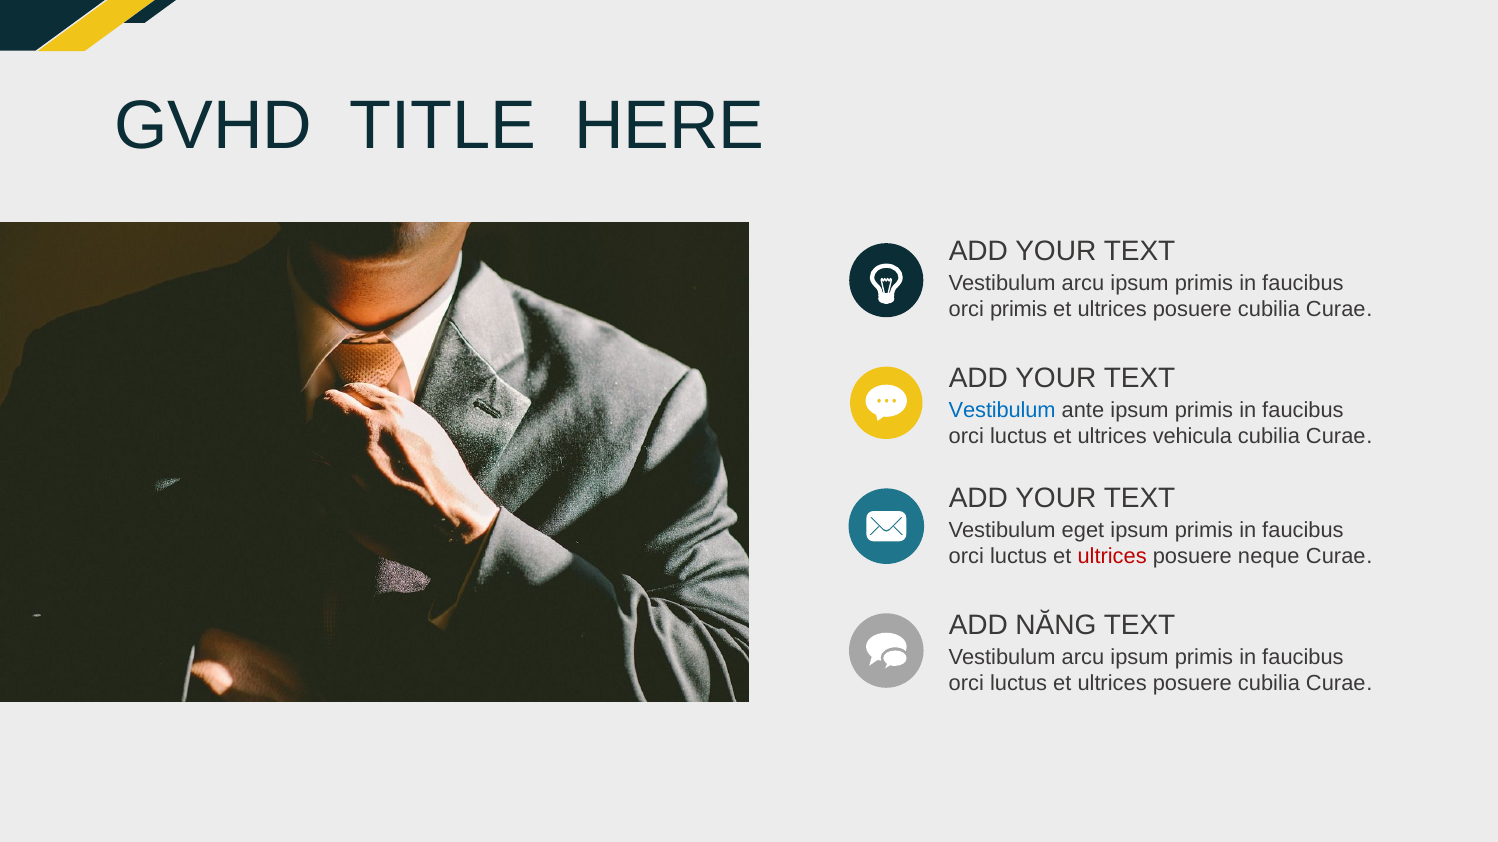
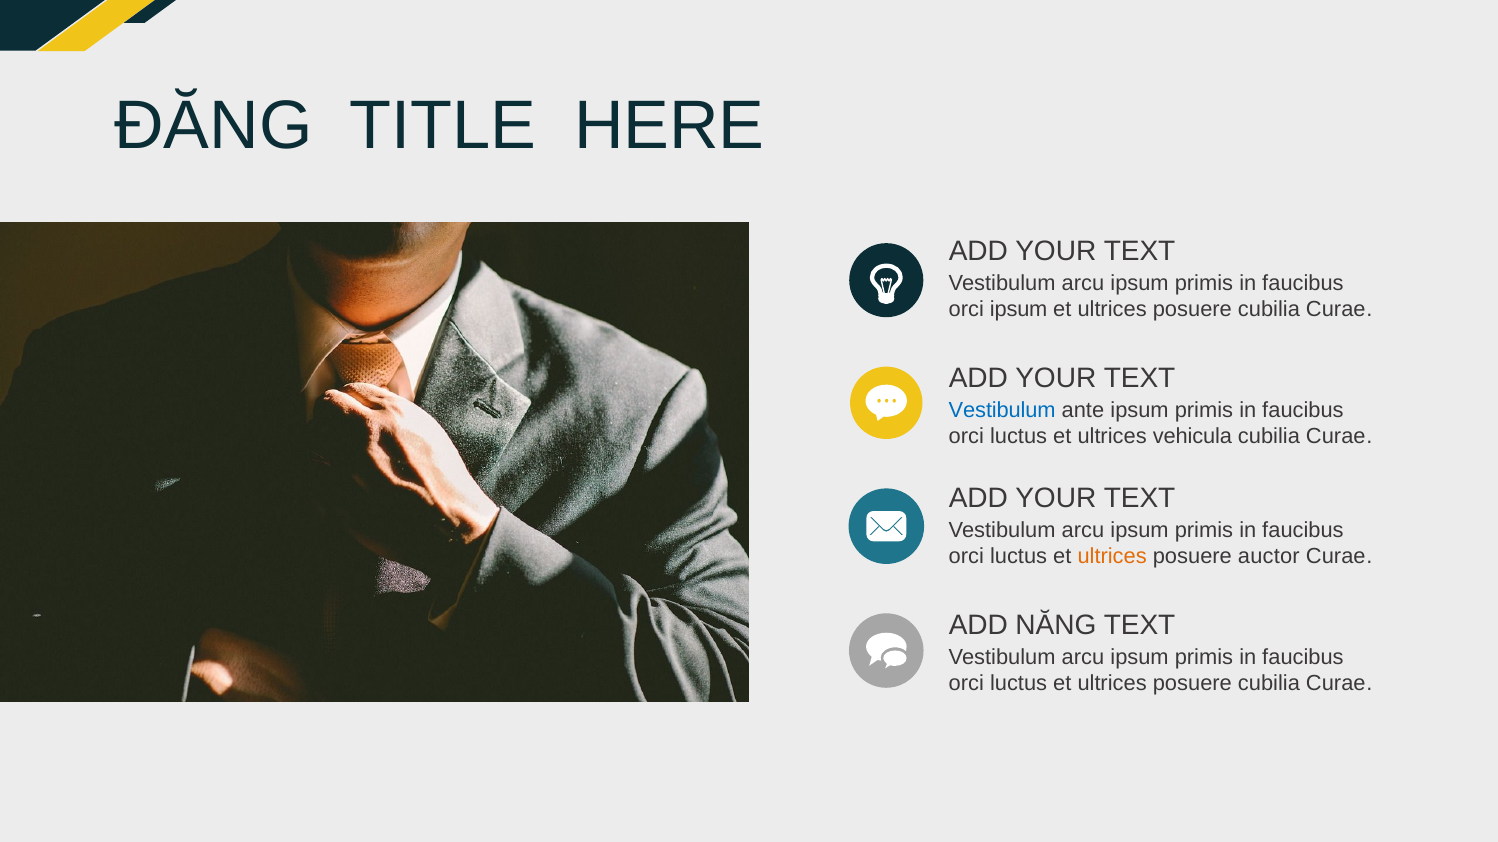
GVHD: GVHD -> ĐĂNG (213, 126)
orci primis: primis -> ipsum (1019, 310)
eget: eget -> arcu (1083, 531)
ultrices colour: red -> orange (1112, 557)
neque: neque -> auctor (1269, 557)
